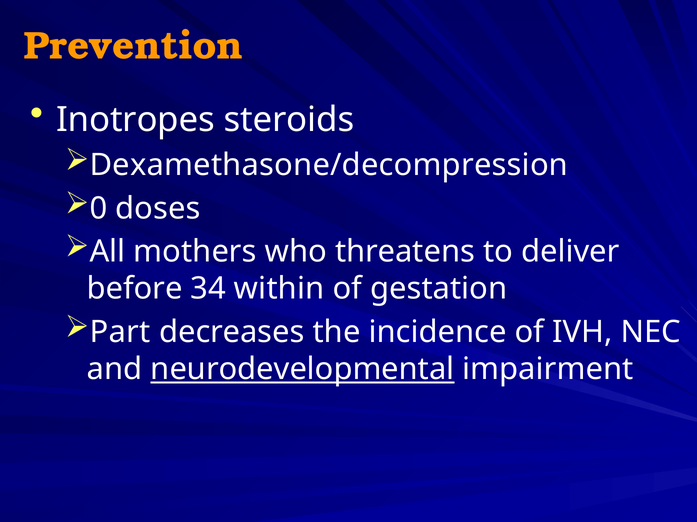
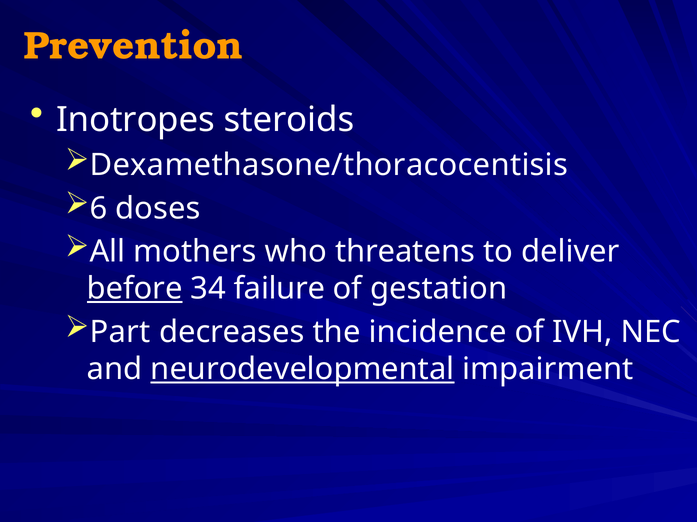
Dexamethasone/decompression: Dexamethasone/decompression -> Dexamethasone/thoracocentisis (329, 165)
0: 0 -> 6 (99, 209)
before underline: none -> present (135, 289)
within: within -> failure (279, 289)
